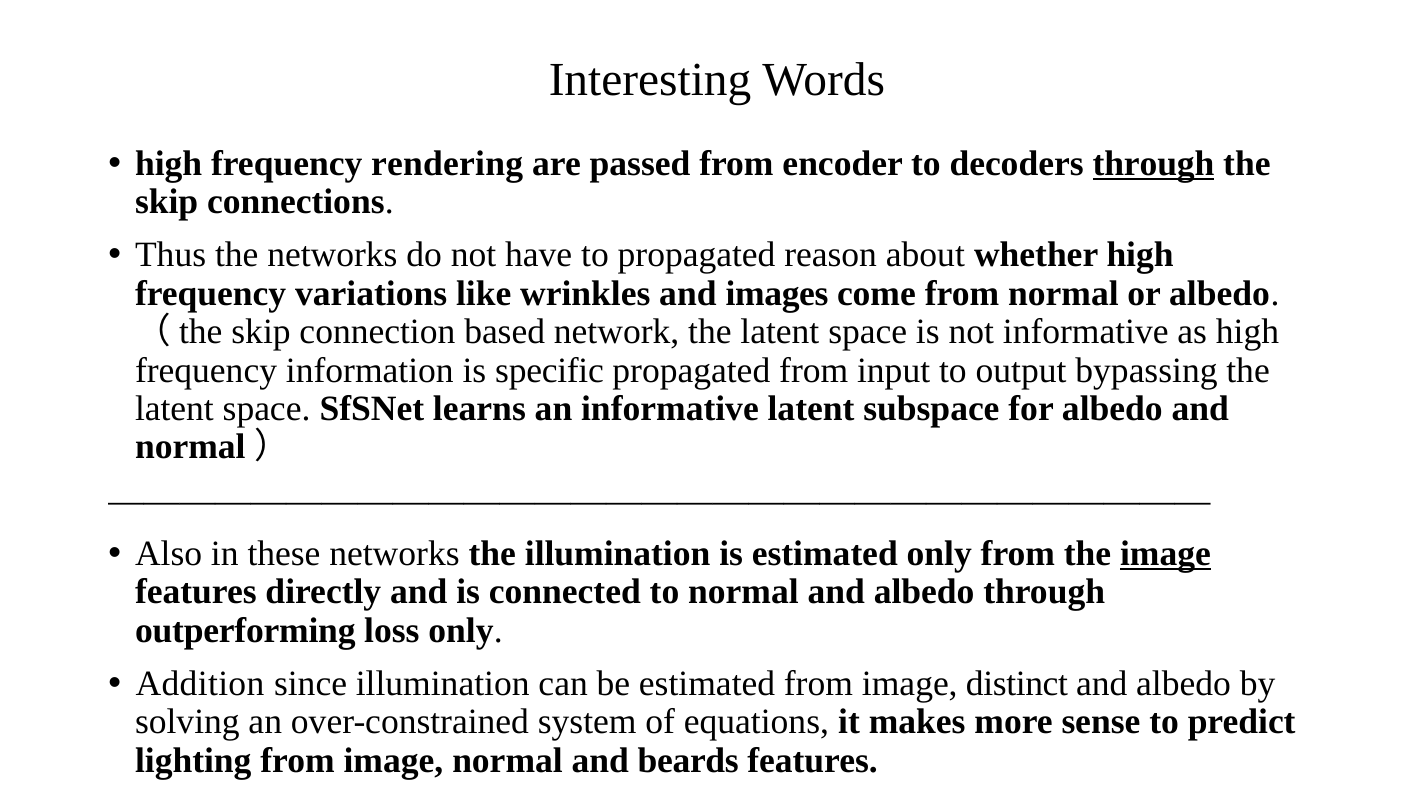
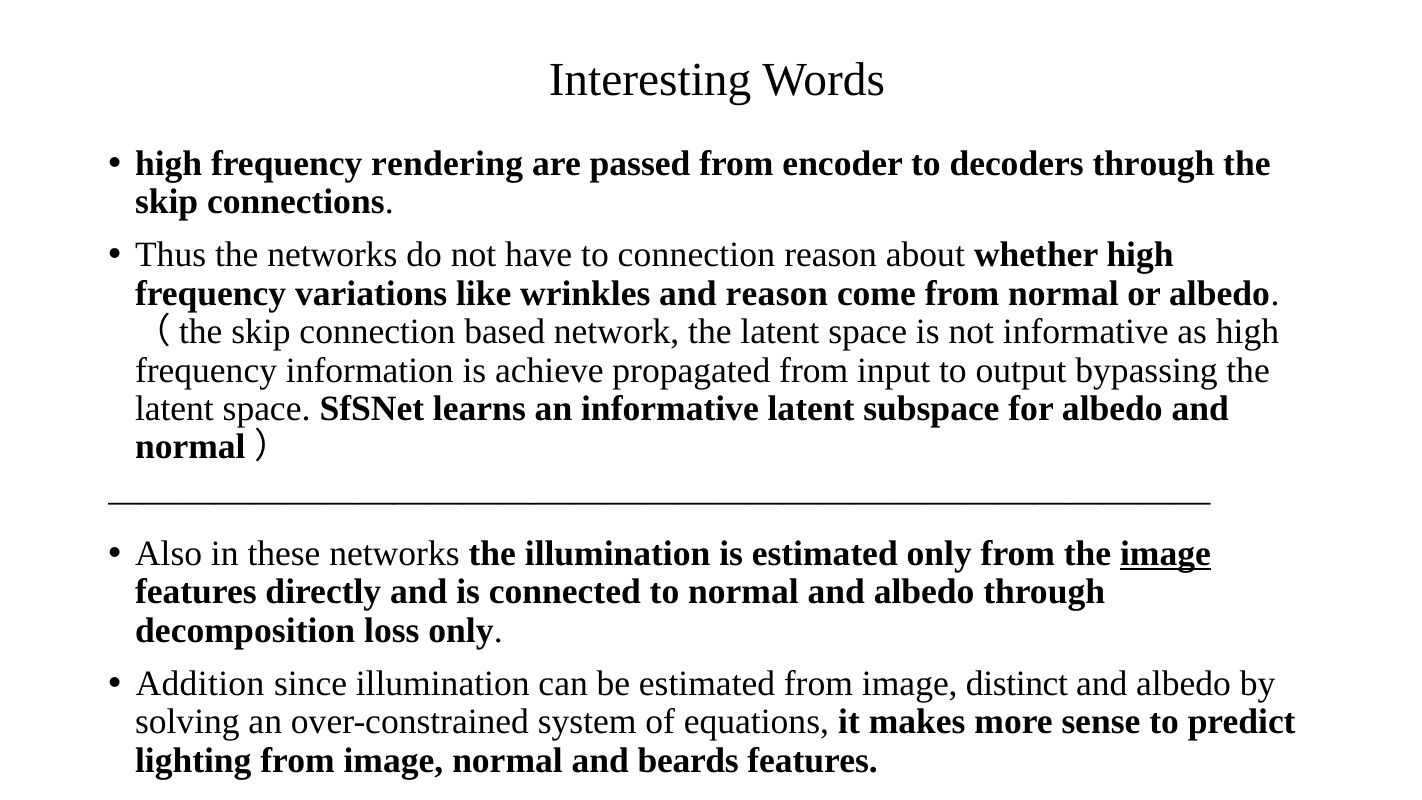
through underline: present -> none (1154, 164)
to propagated: propagated -> connection (696, 255)
and images: images -> reason (777, 294)
specific: specific -> achieve (549, 370)
outperforming: outperforming -> decomposition (245, 630)
